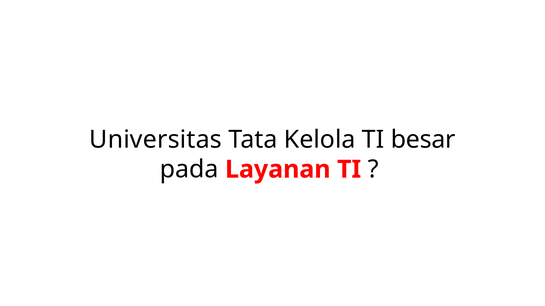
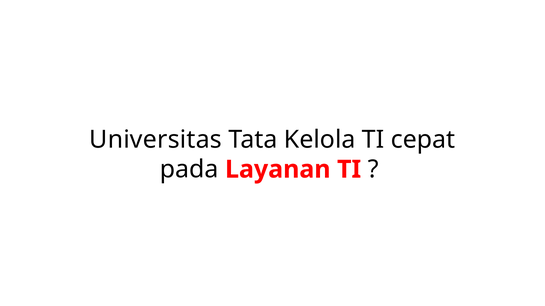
besar: besar -> cepat (423, 140)
